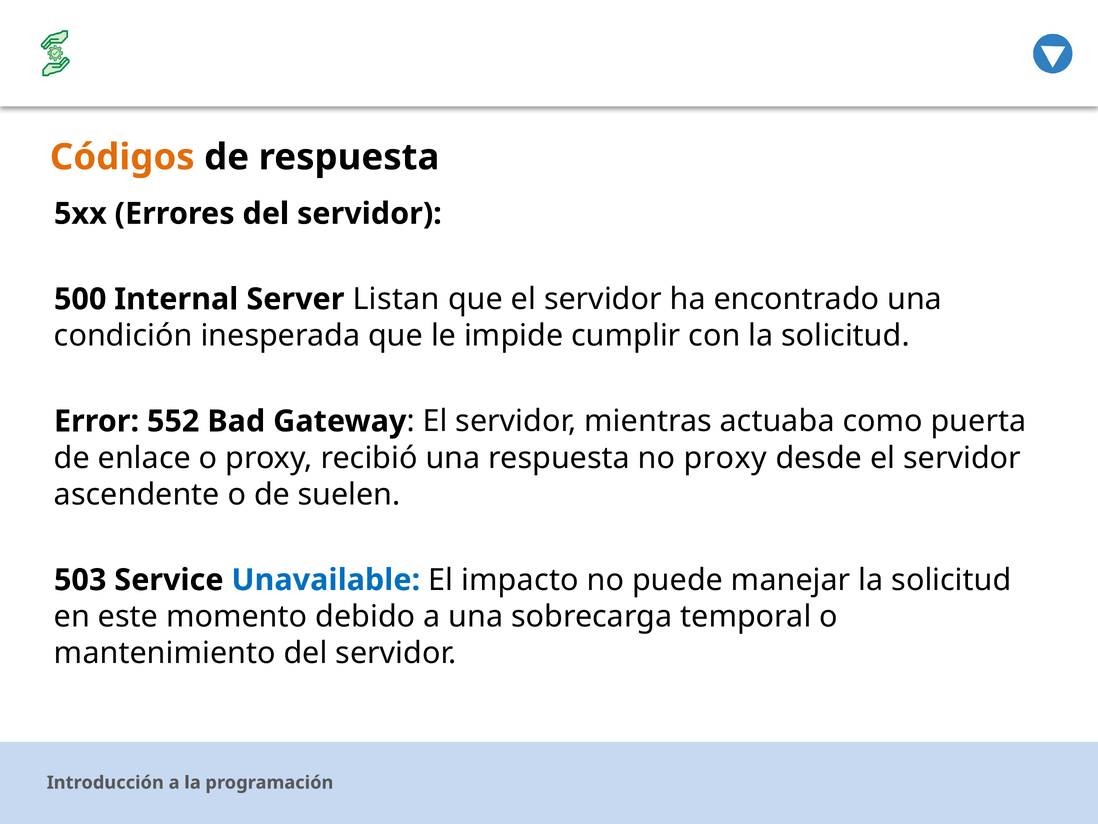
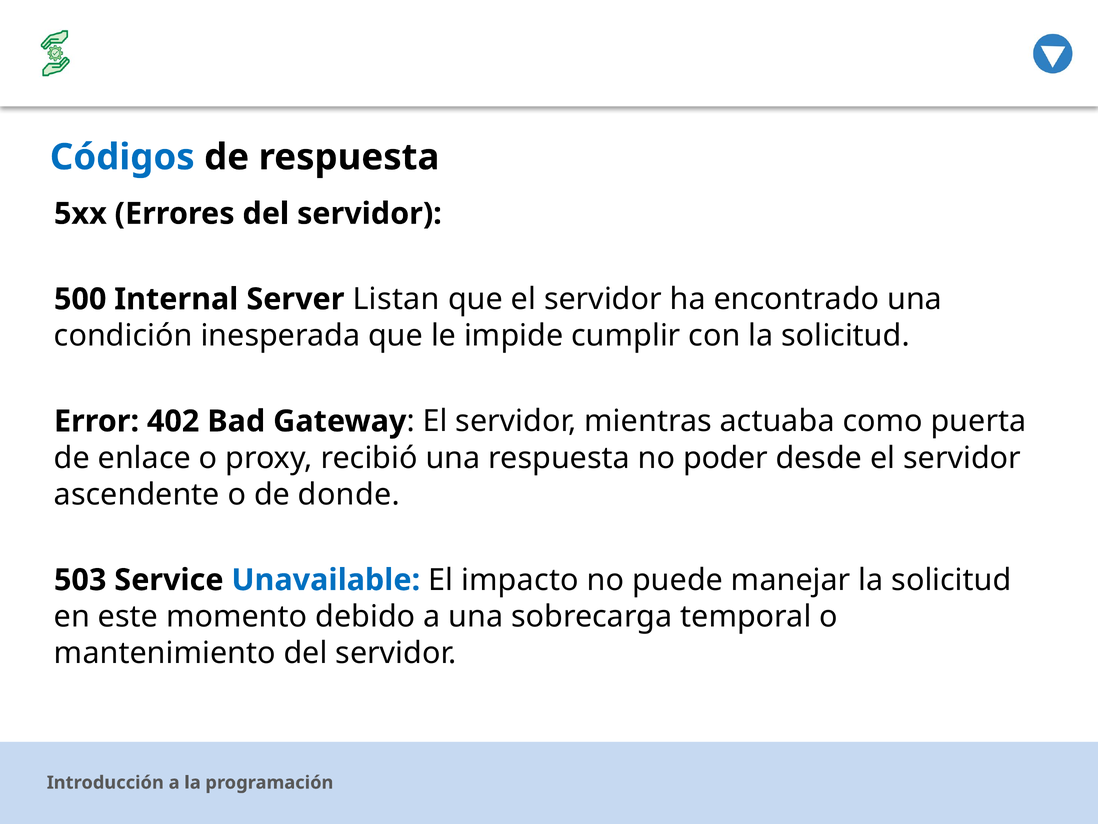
Códigos colour: orange -> blue (122, 157)
552: 552 -> 402 (173, 421)
no proxy: proxy -> poder (726, 458)
suelen: suelen -> donde (349, 494)
